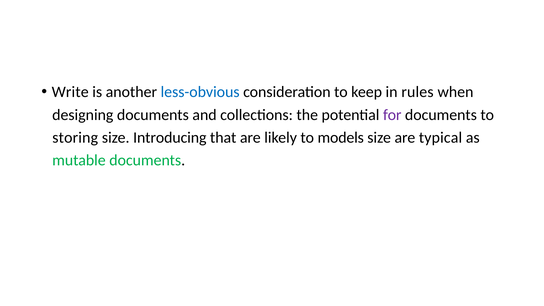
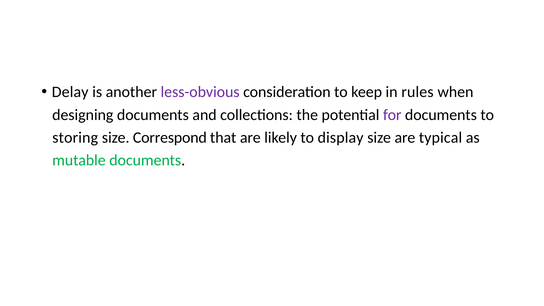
Write: Write -> Delay (70, 92)
less-obvious colour: blue -> purple (200, 92)
Introducing: Introducing -> Correspond (170, 138)
models: models -> display (341, 138)
